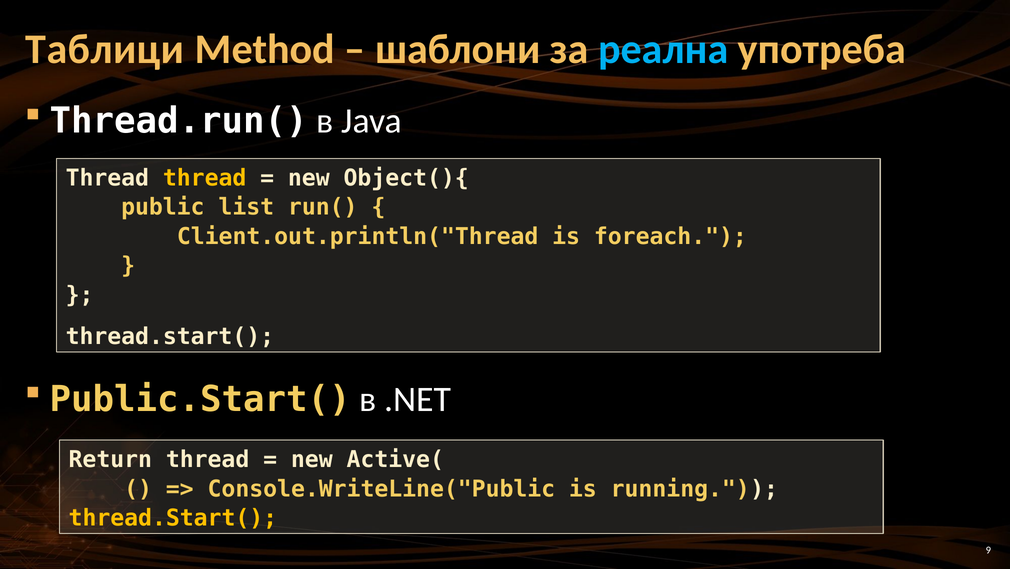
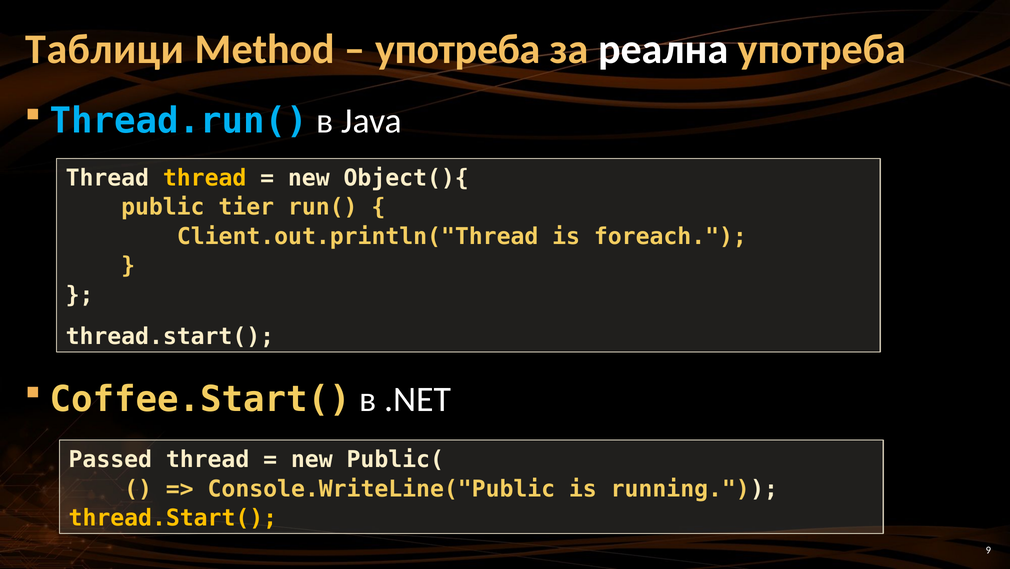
шаблони: шаблони -> употреба (458, 49)
реална colour: light blue -> white (663, 49)
Thread.run( colour: white -> light blue (179, 121)
list: list -> tier (246, 207)
Public.Start(: Public.Start( -> Coffee.Start( (200, 399)
Return: Return -> Passed (110, 459)
Active(: Active( -> Public( (395, 459)
